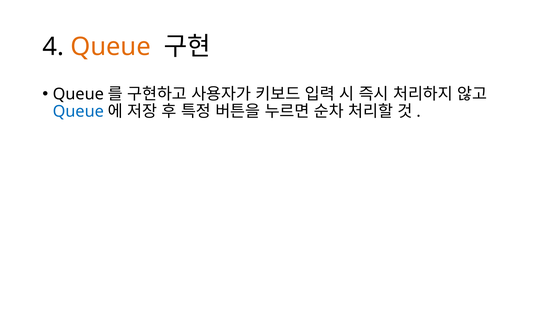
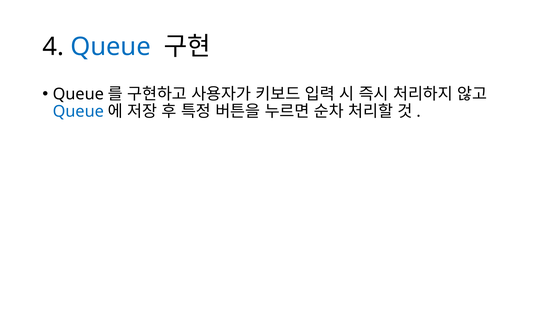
Queue colour: orange -> blue (111, 47)
